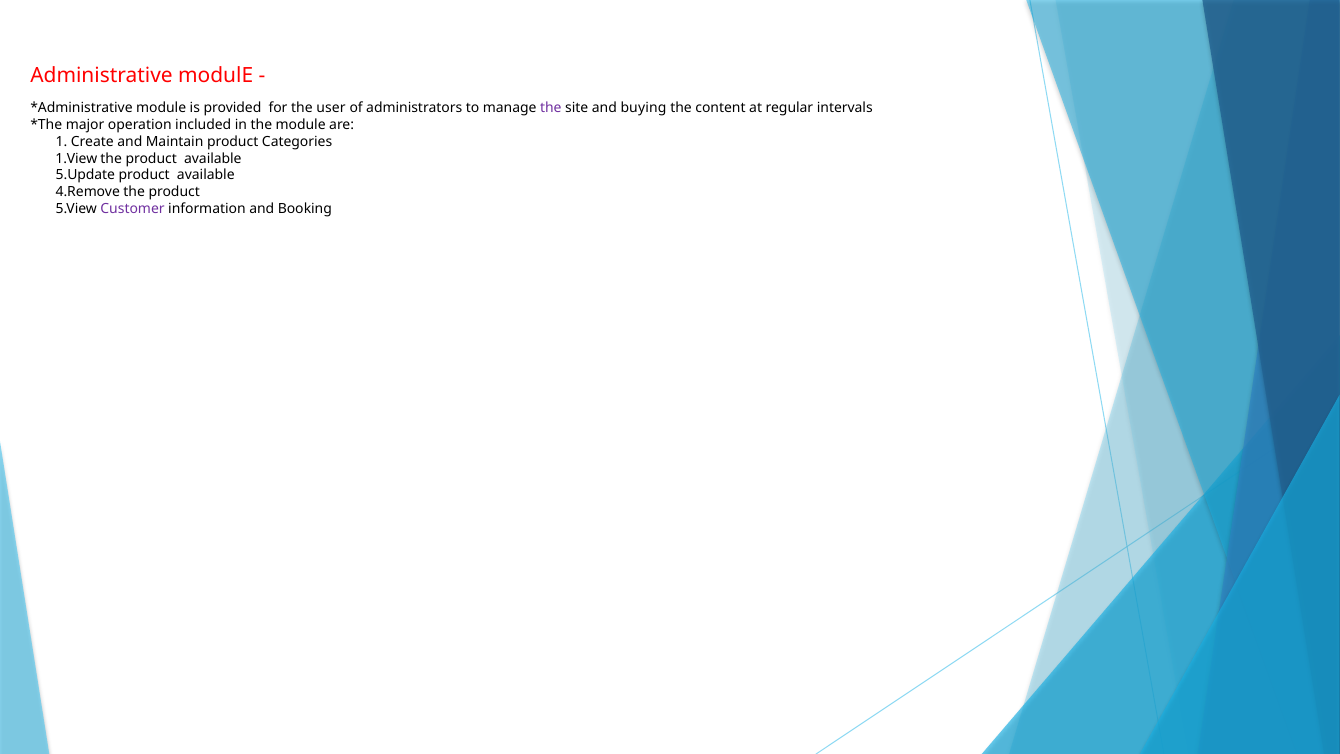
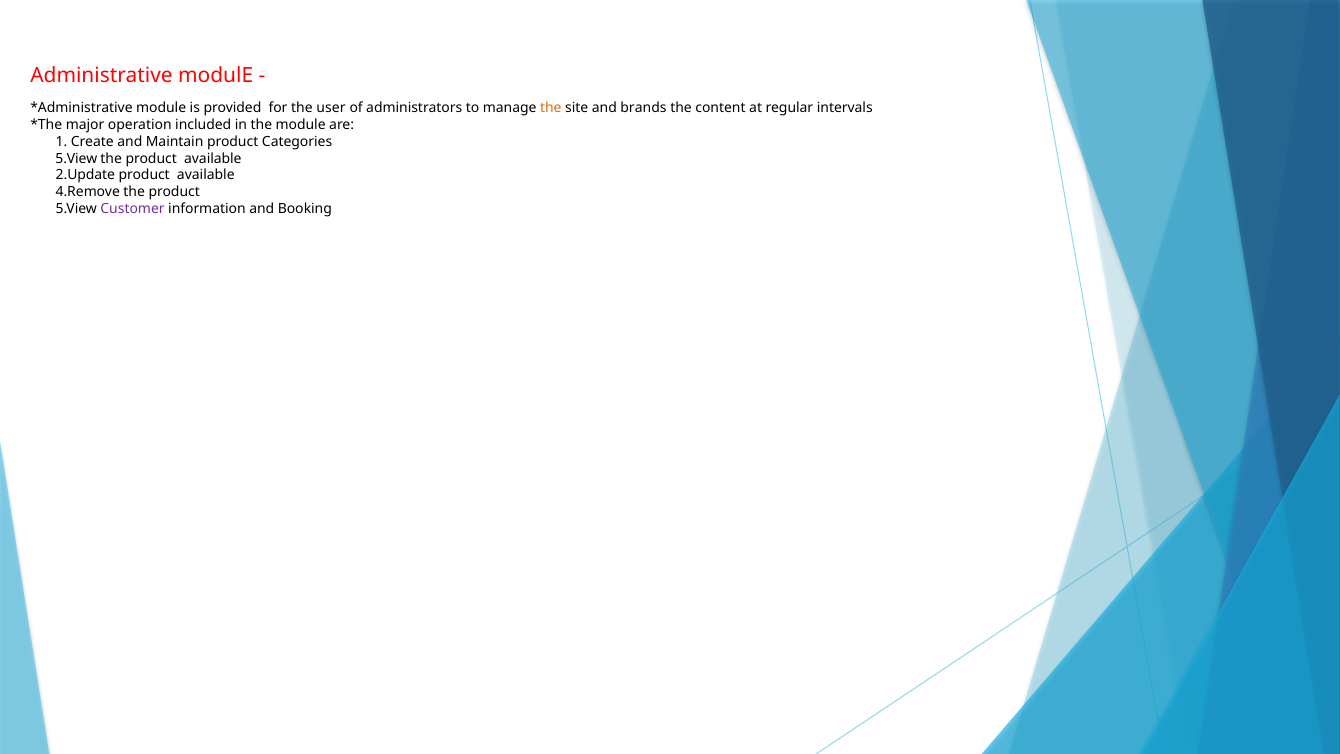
the colour: purple -> orange (551, 108)
buying: buying -> brands (643, 108)
1.View: 1.View -> 5.View (76, 158)
5.Update: 5.Update -> 2.Update (85, 175)
